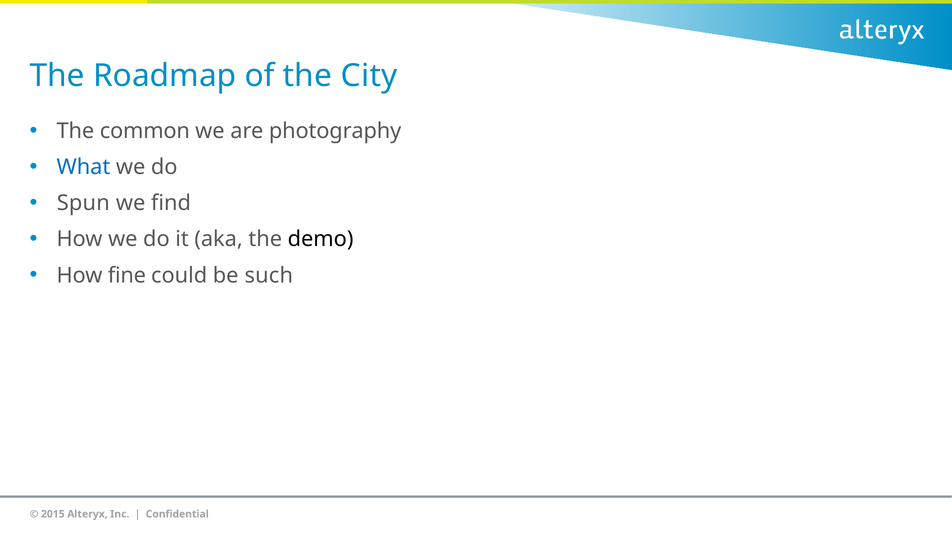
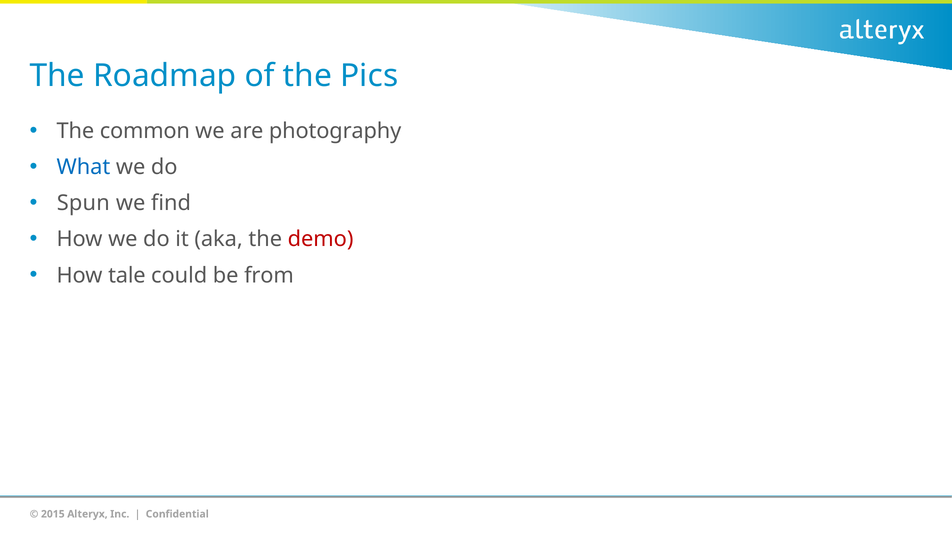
City: City -> Pics (369, 76)
demo colour: black -> red (321, 239)
fine: fine -> tale (127, 276)
such: such -> from (269, 276)
